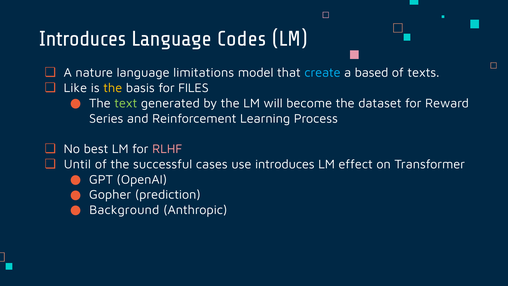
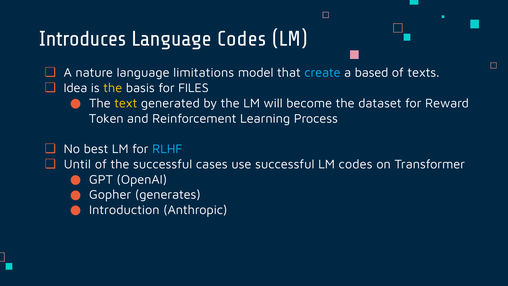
Like: Like -> Idea (75, 88)
text colour: light green -> yellow (126, 103)
Series: Series -> Token (106, 118)
RLHF colour: pink -> light blue (167, 149)
use introduces: introduces -> successful (285, 164)
LM effect: effect -> codes (356, 164)
prediction: prediction -> generates (168, 195)
Background: Background -> Introduction (124, 210)
